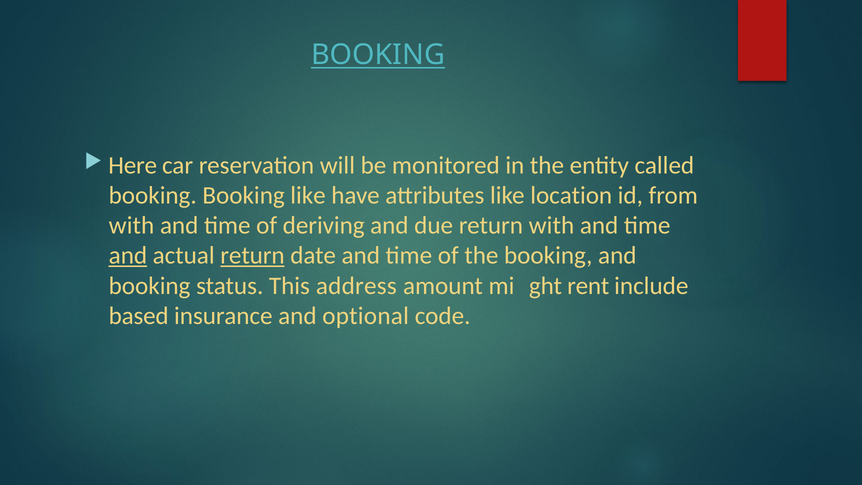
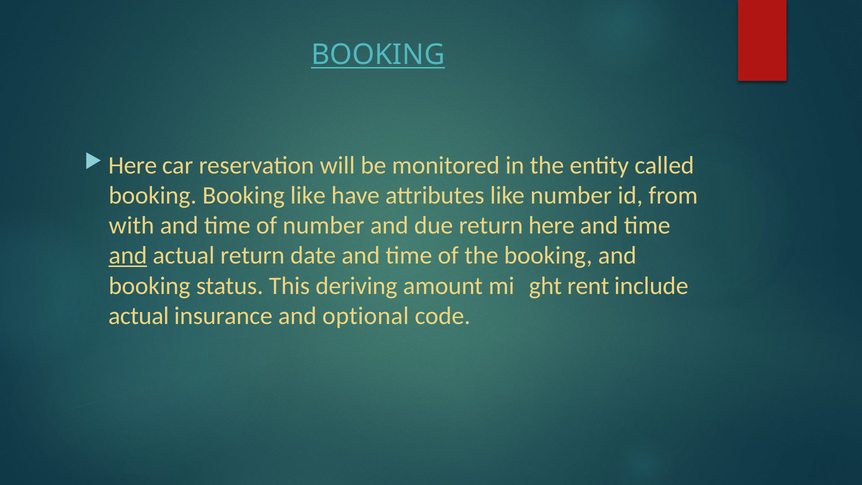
like location: location -> number (571, 195)
of deriving: deriving -> number (324, 225)
return with: with -> here (552, 225)
return underline: present -> none (253, 256)
address: address -> deriving (357, 286)
based: based -> actual (139, 316)
